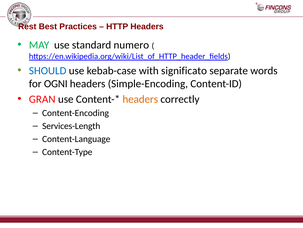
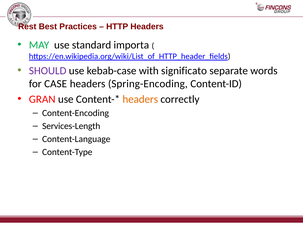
numero: numero -> importa (131, 45)
SHOULD colour: blue -> purple (48, 70)
OGNI: OGNI -> CASE (56, 84)
Simple-Encoding: Simple-Encoding -> Spring-Encoding (148, 84)
